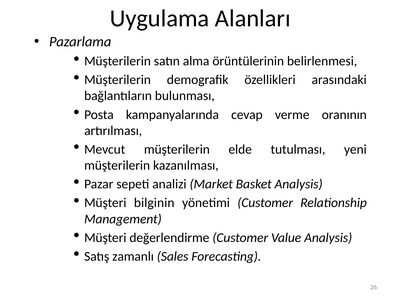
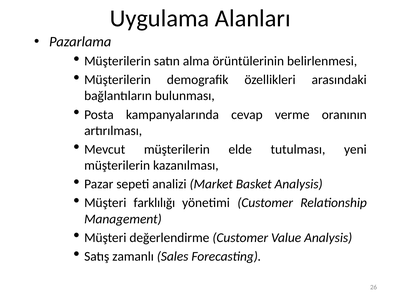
bilginin: bilginin -> farklılığı (154, 203)
